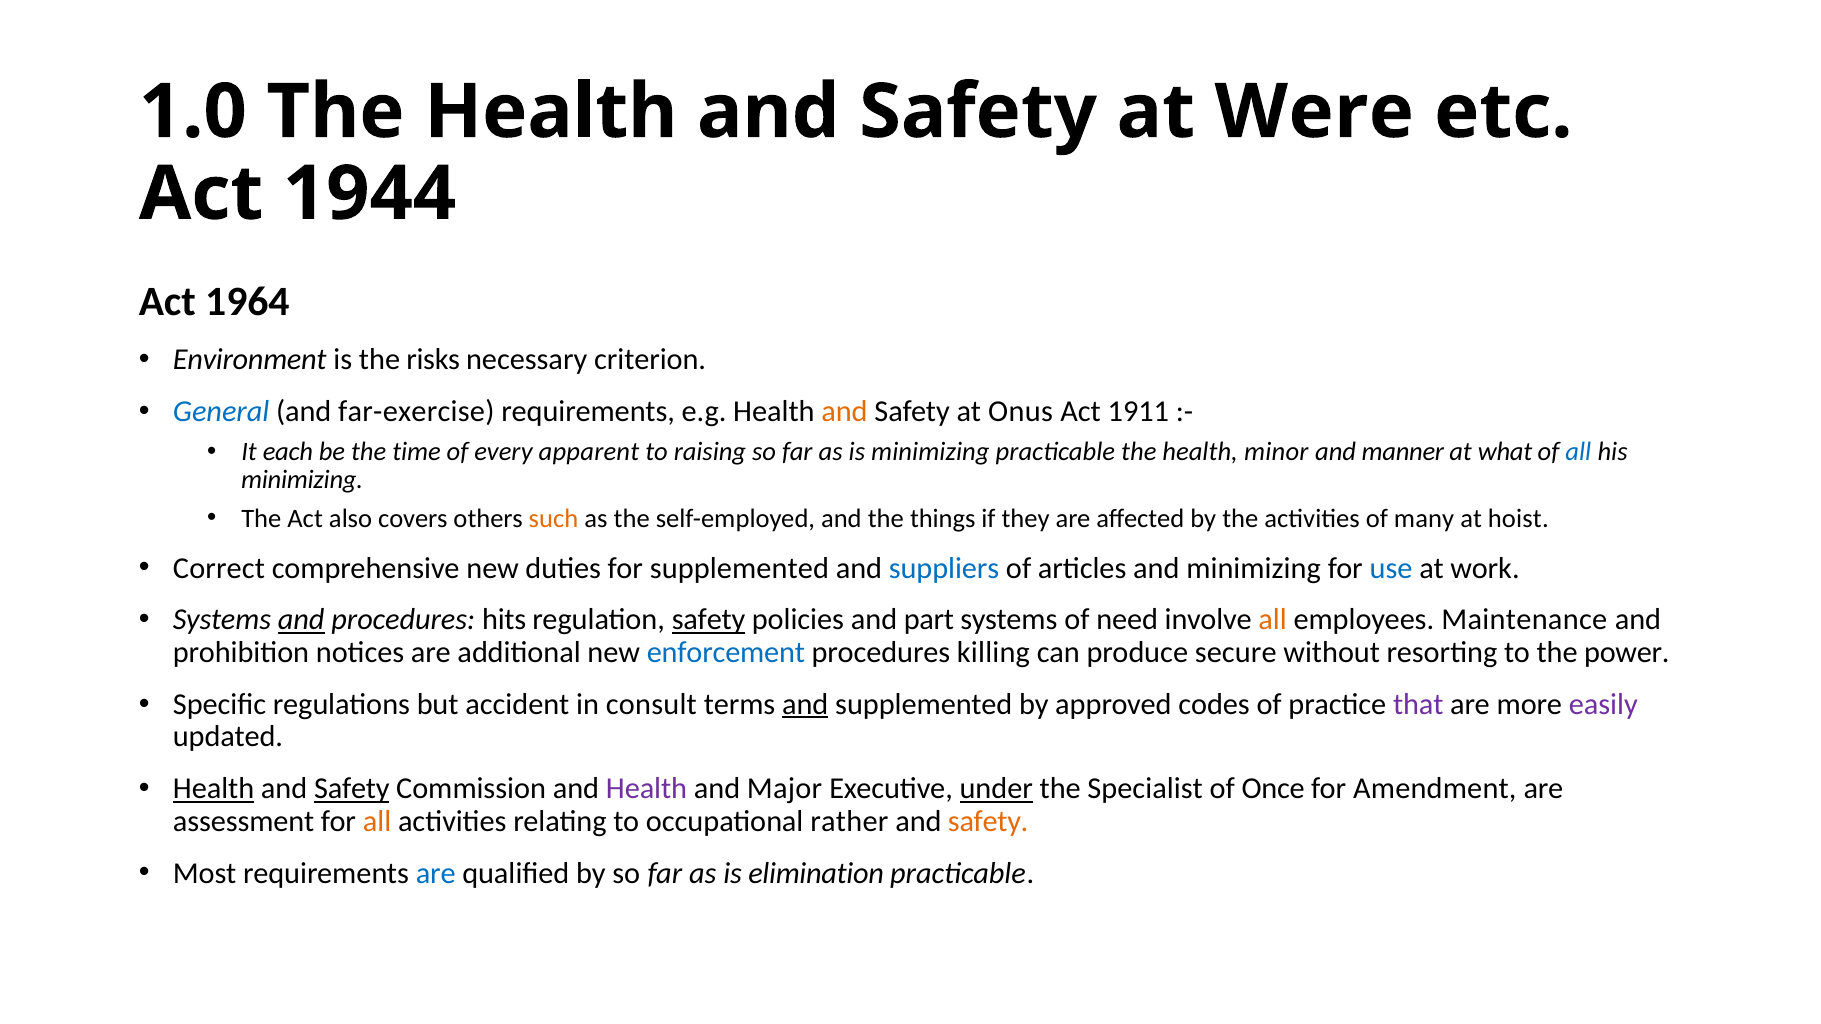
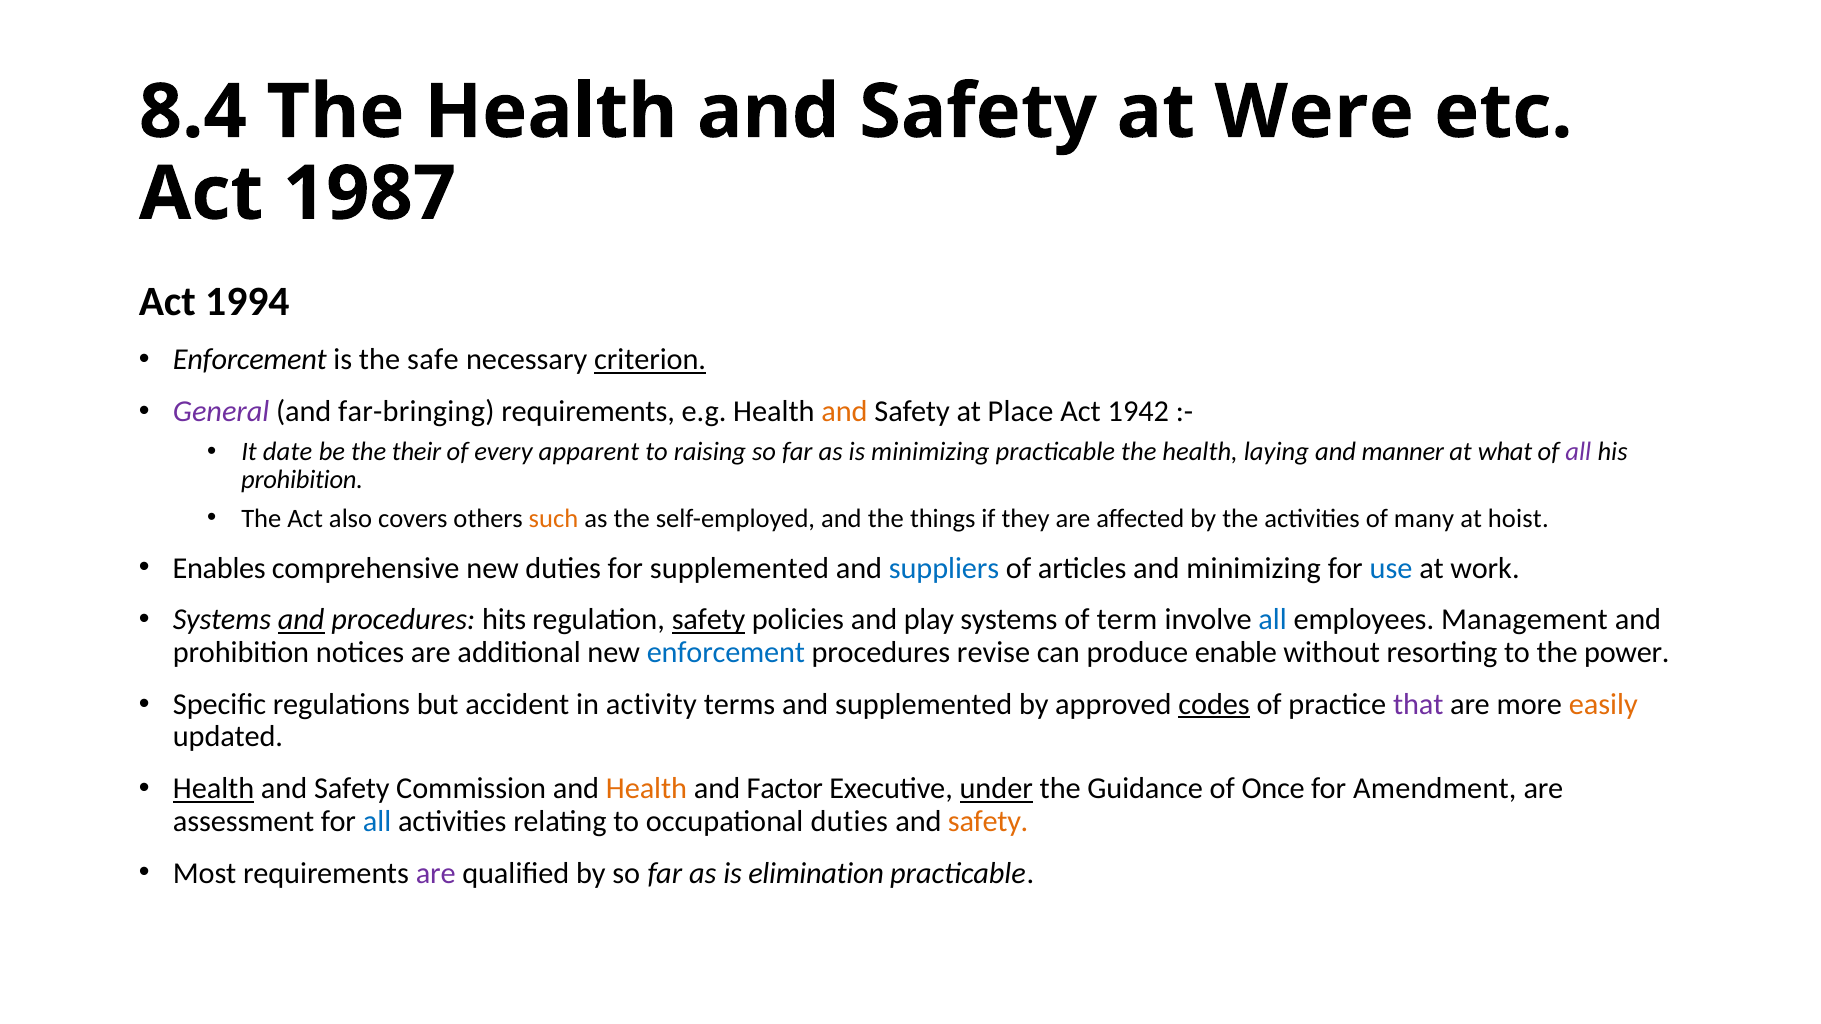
1.0: 1.0 -> 8.4 (193, 112)
1944: 1944 -> 1987 (370, 194)
1964: 1964 -> 1994 (247, 302)
Environment: Environment -> Enforcement (250, 360)
risks: risks -> safe (433, 360)
criterion underline: none -> present (650, 360)
General colour: blue -> purple (221, 411)
far-exercise: far-exercise -> far-bringing (416, 411)
Onus: Onus -> Place (1021, 411)
1911: 1911 -> 1942 (1138, 411)
each: each -> date (288, 452)
time: time -> their (417, 452)
minor: minor -> laying (1276, 452)
all colour: blue -> purple (1578, 452)
minimizing: minimizing -> prohibition (302, 480)
Correct: Correct -> Enables (219, 568)
part: part -> play (929, 620)
need: need -> term (1127, 620)
all colour: orange -> blue (1273, 620)
Maintenance: Maintenance -> Management (1524, 620)
killing: killing -> revise (994, 653)
secure: secure -> enable (1236, 653)
consult: consult -> activity (651, 704)
and underline: present -> none (805, 704)
codes underline: none -> present (1214, 704)
easily colour: purple -> orange (1603, 704)
Safety underline: present -> none (352, 789)
Health colour: purple -> orange (647, 789)
Major: Major -> Factor (785, 789)
Specialist: Specialist -> Guidance (1145, 789)
all colour: orange -> blue (377, 822)
occupational rather: rather -> duties (849, 822)
are colour: blue -> purple (436, 873)
